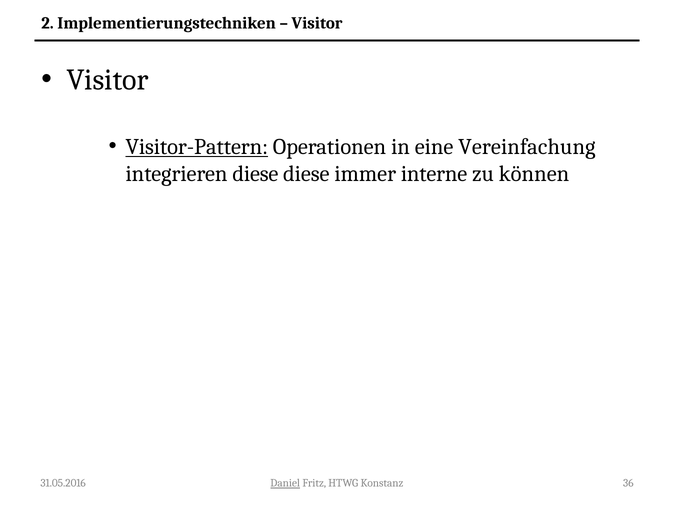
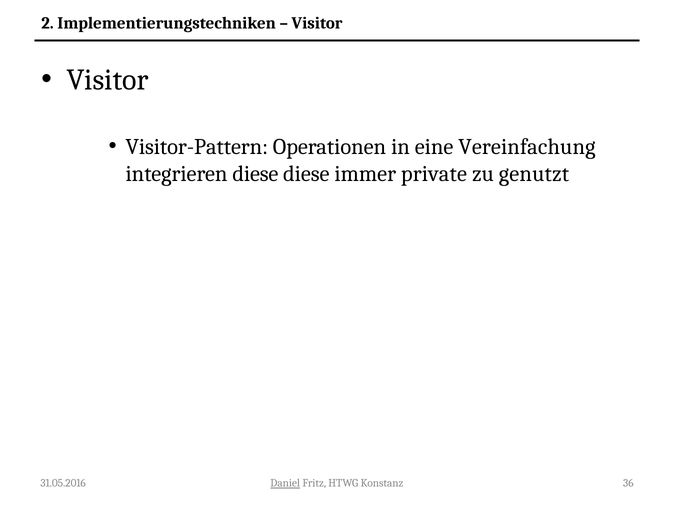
Visitor-Pattern underline: present -> none (197, 147)
interne: interne -> private (434, 174)
können: können -> genutzt (534, 174)
